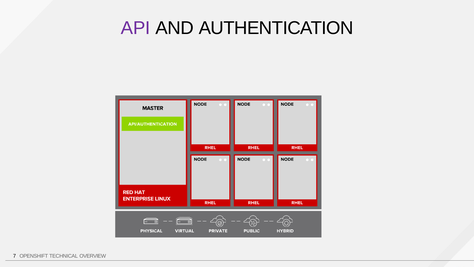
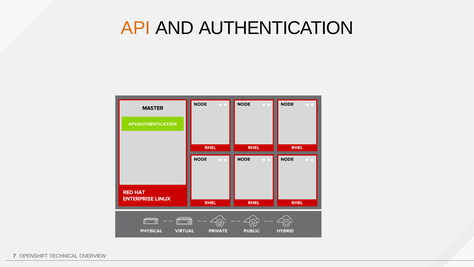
API colour: purple -> orange (136, 28)
